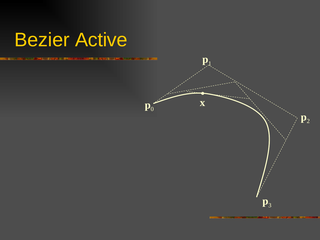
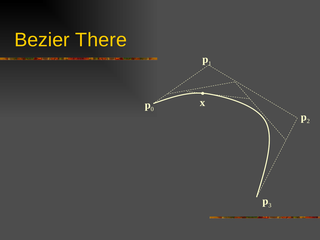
Active: Active -> There (101, 40)
